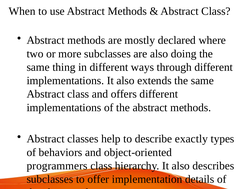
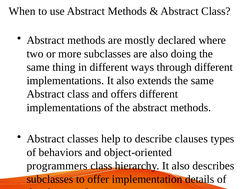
exactly: exactly -> clauses (191, 139)
